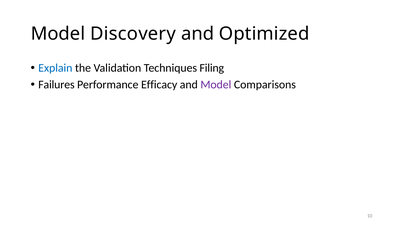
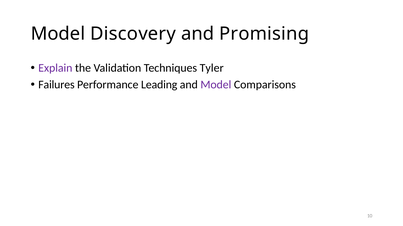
Optimized: Optimized -> Promising (264, 34)
Explain colour: blue -> purple (55, 68)
Filing: Filing -> Tyler (212, 68)
Efficacy: Efficacy -> Leading (159, 85)
